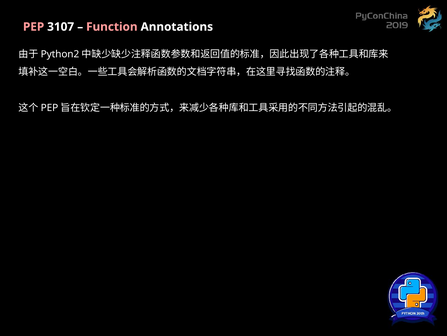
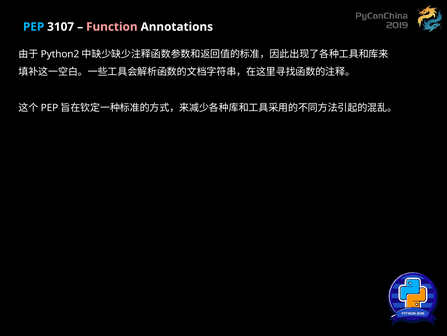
PEP colour: pink -> light blue (34, 27)
